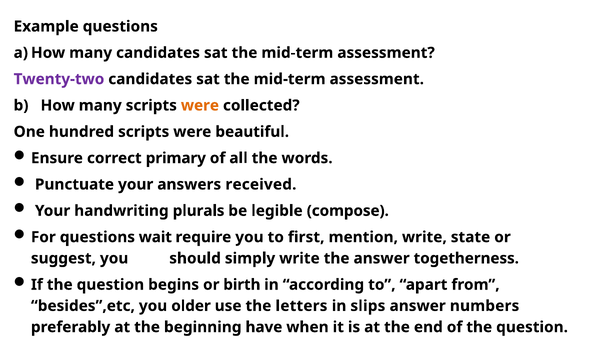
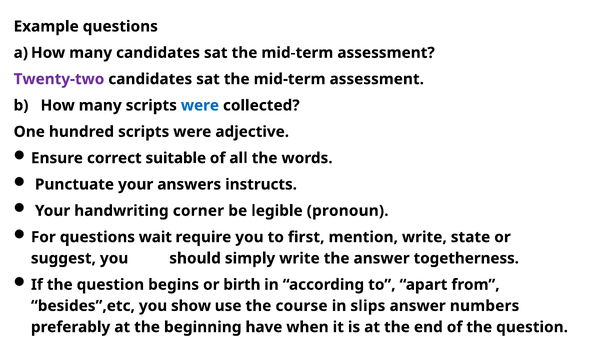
were colour: orange -> blue (200, 105)
beautiful: beautiful -> adjective (252, 132)
primary: primary -> suitable (176, 158)
received: received -> instructs (261, 184)
plurals: plurals -> corner (198, 211)
compose: compose -> pronoun (348, 211)
older: older -> show (191, 306)
letters: letters -> course (302, 306)
